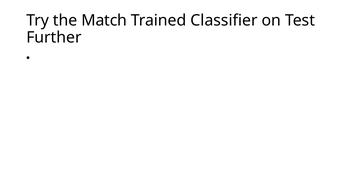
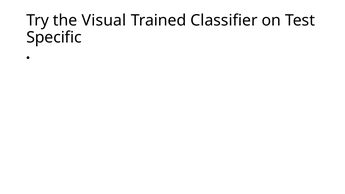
Match: Match -> Visual (104, 20)
Further: Further -> Specific (54, 38)
